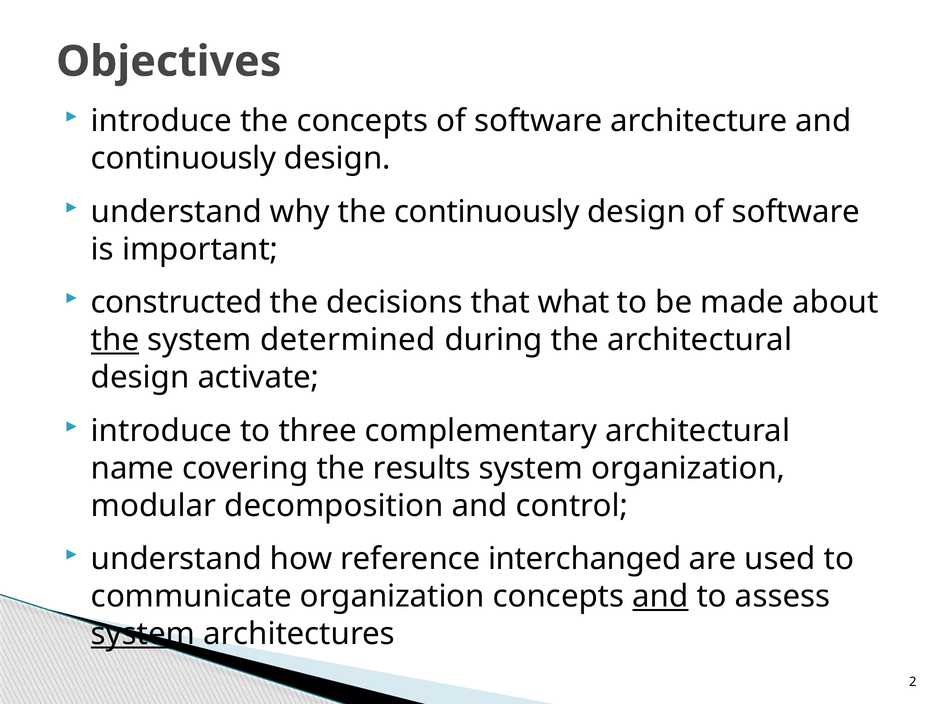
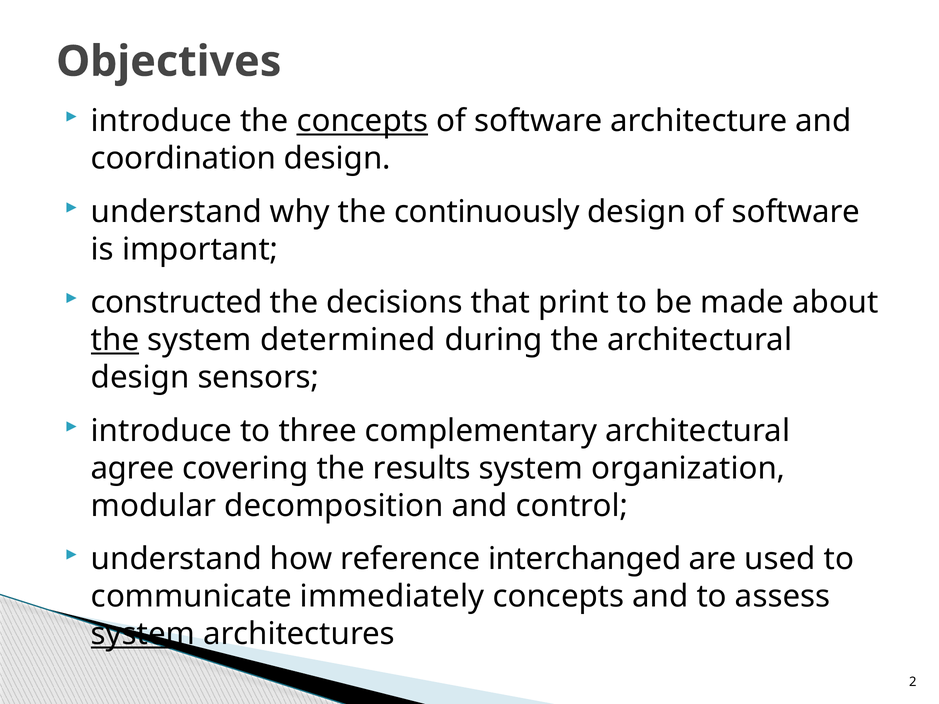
concepts underline: none -> present (362, 121)
continuously: continuously -> coordination (183, 159)
what: what -> print (574, 303)
activate: activate -> sensors (258, 378)
name: name -> agree (133, 468)
communicate organization: organization -> immediately (392, 597)
and underline: present -> none (660, 597)
